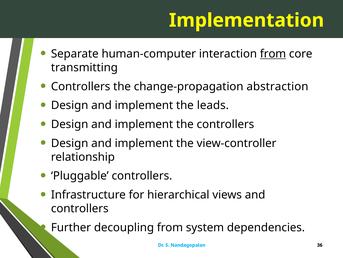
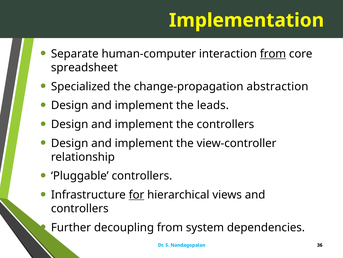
transmitting: transmitting -> spreadsheet (84, 67)
Controllers: Controllers -> Specialized (81, 86)
for underline: none -> present (136, 194)
